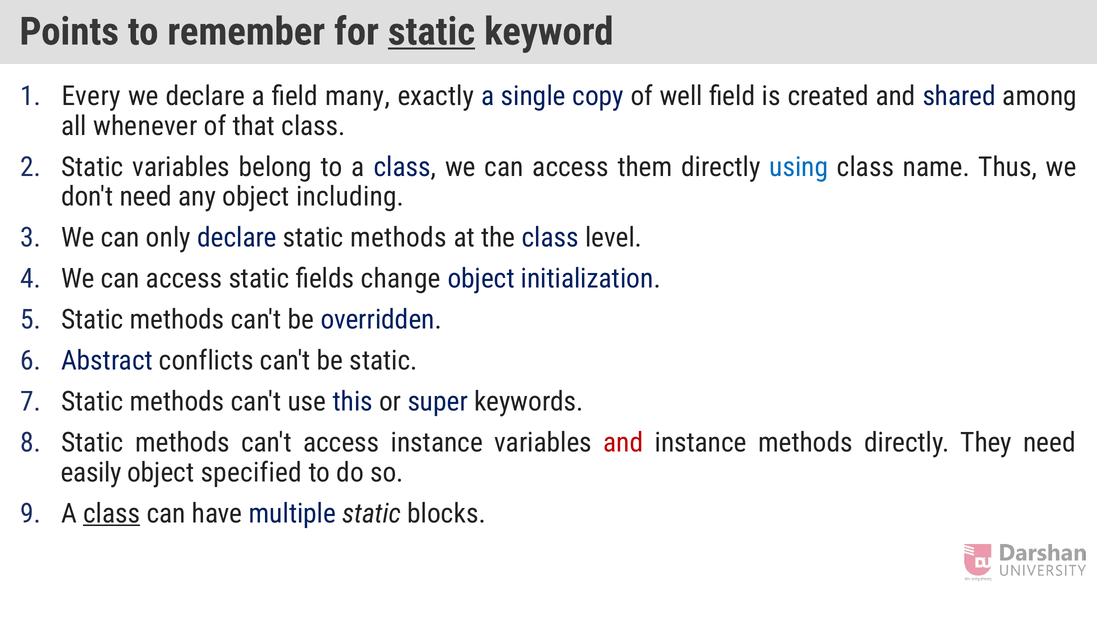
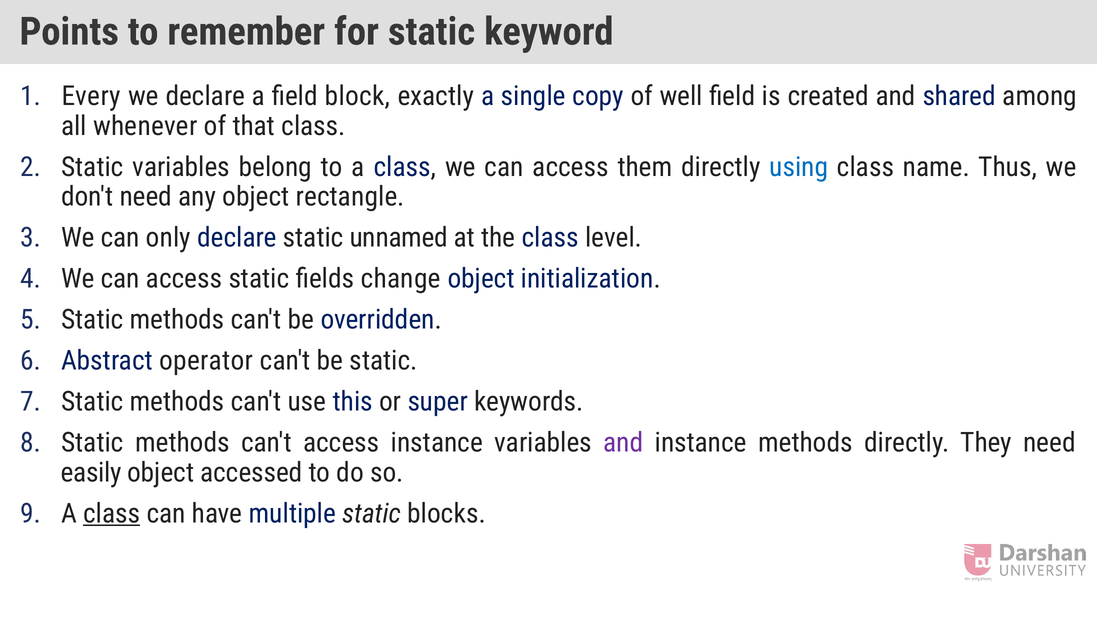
static underline: present -> none (432, 32)
many: many -> block (358, 96)
including: including -> rectangle (350, 197)
declare static methods: methods -> unnamed (399, 238)
conflicts: conflicts -> operator (206, 361)
and colour: red -> purple (623, 443)
specified: specified -> accessed (251, 473)
